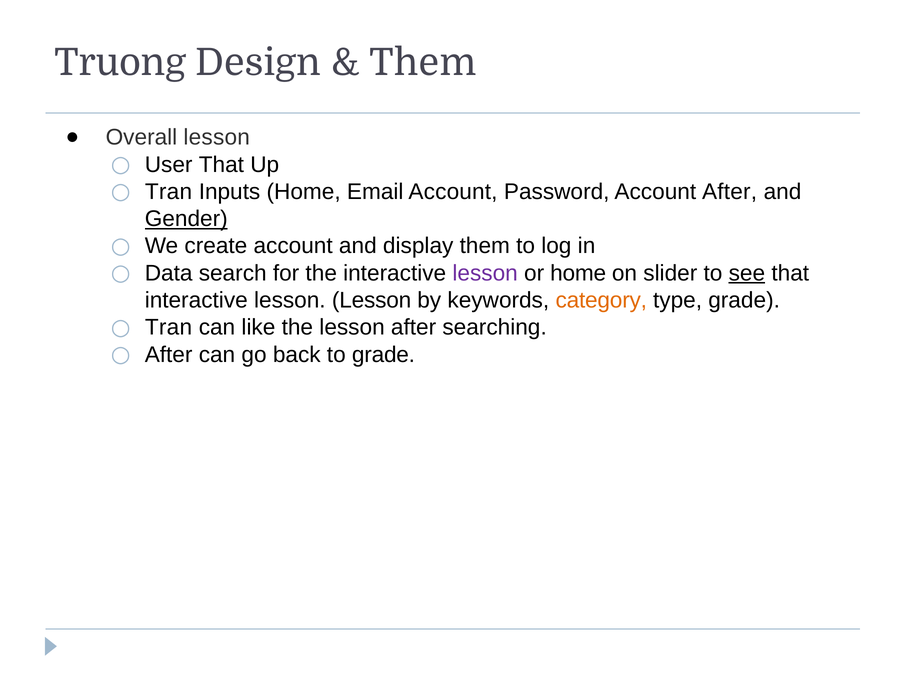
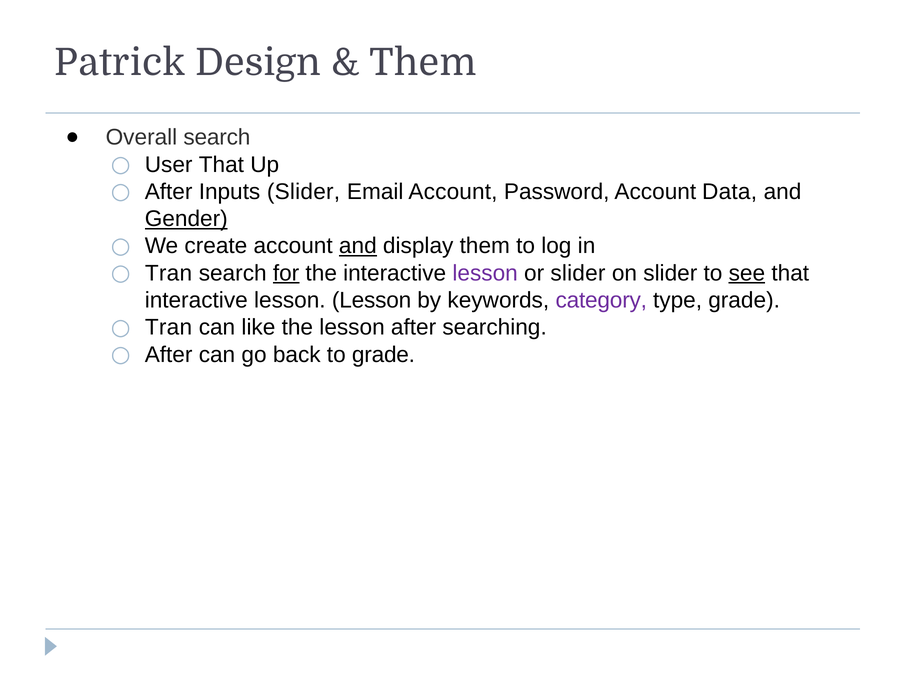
Truong: Truong -> Patrick (120, 63)
Overall lesson: lesson -> search (217, 137)
Tran: Tran -> After (169, 192)
Inputs Home: Home -> Slider (303, 192)
Account After: After -> Data (730, 192)
and underline: none -> present (358, 246)
Data: Data -> Tran (169, 273)
for underline: none -> present (286, 273)
or home: home -> slider (578, 273)
category colour: orange -> purple (601, 300)
